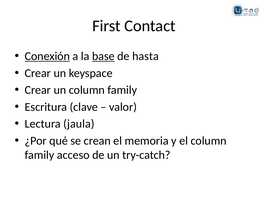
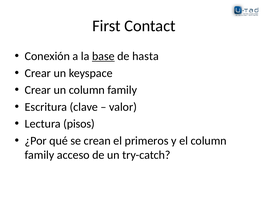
Conexión underline: present -> none (47, 56)
jaula: jaula -> pisos (79, 124)
memoria: memoria -> primeros (147, 141)
